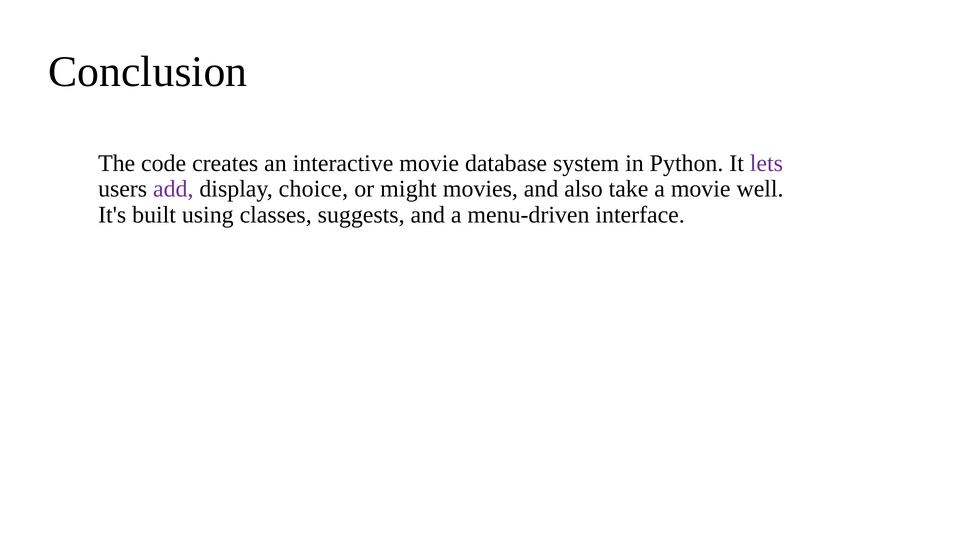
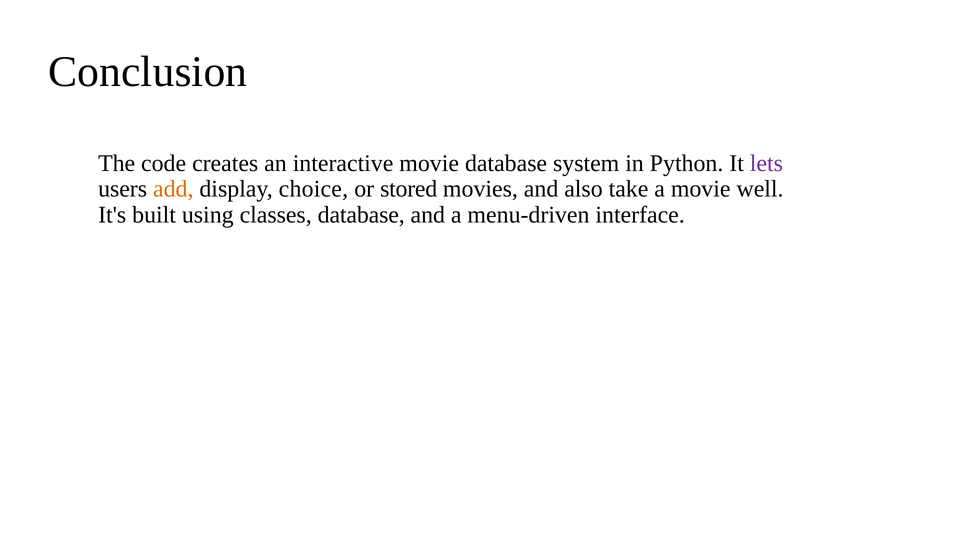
add colour: purple -> orange (173, 189)
might: might -> stored (409, 189)
classes suggests: suggests -> database (361, 215)
